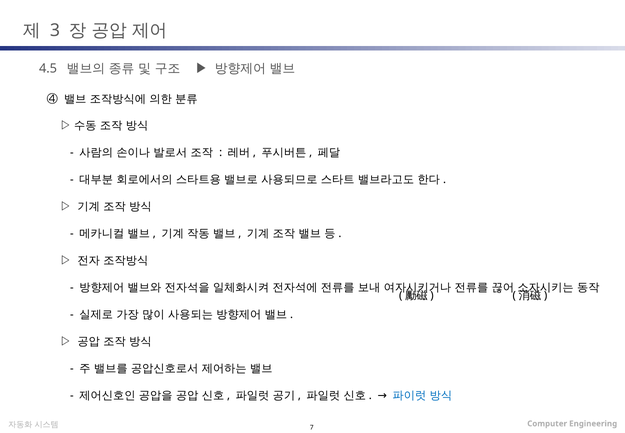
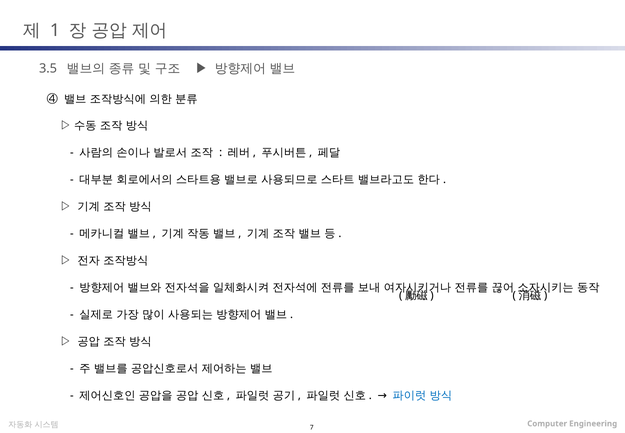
3: 3 -> 1 (55, 31)
4.5: 4.5 -> 3.5 (48, 69)
